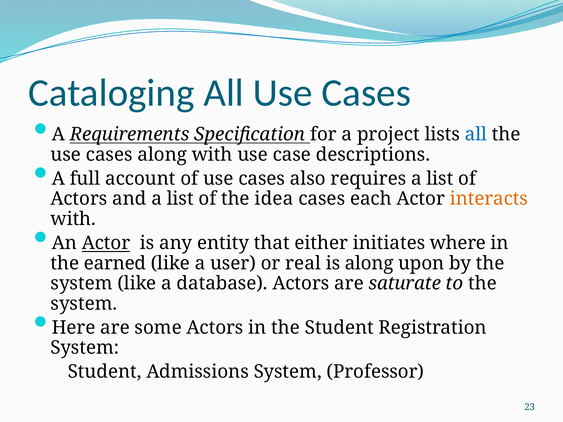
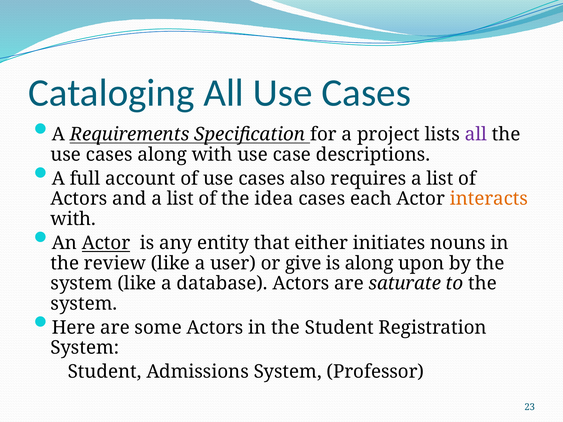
all colour: blue -> purple (476, 135)
where: where -> nouns (458, 243)
earned: earned -> review (115, 263)
real: real -> give (303, 263)
